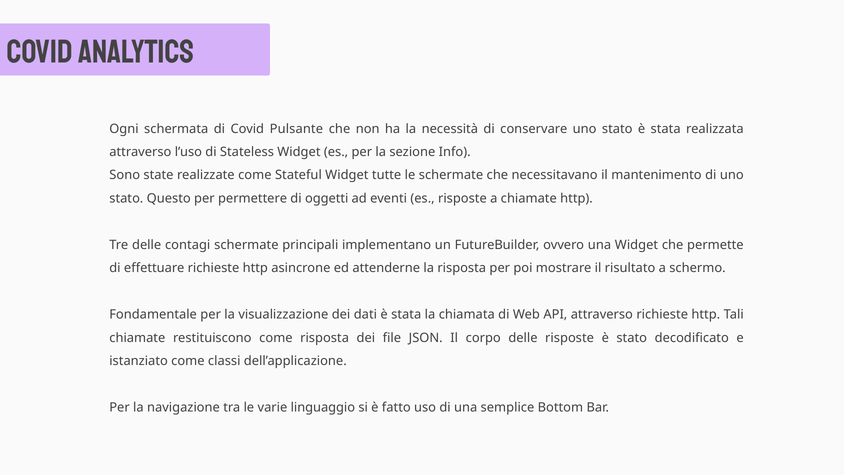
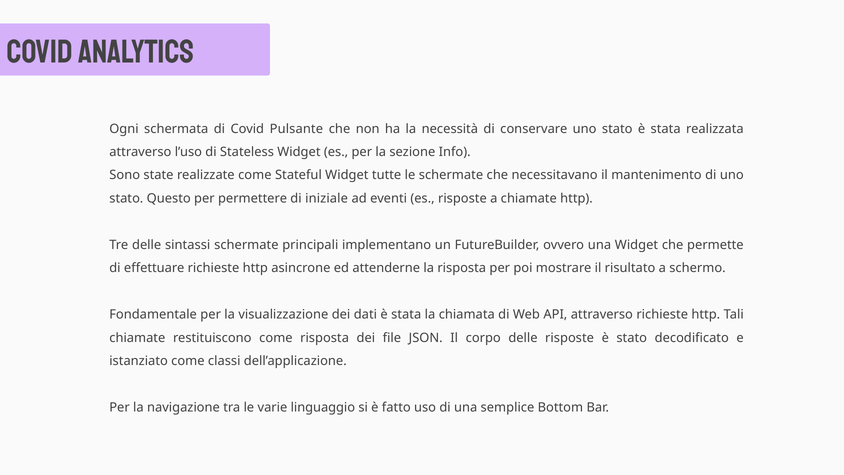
oggetti: oggetti -> iniziale (327, 198)
contagi: contagi -> sintassi (188, 245)
